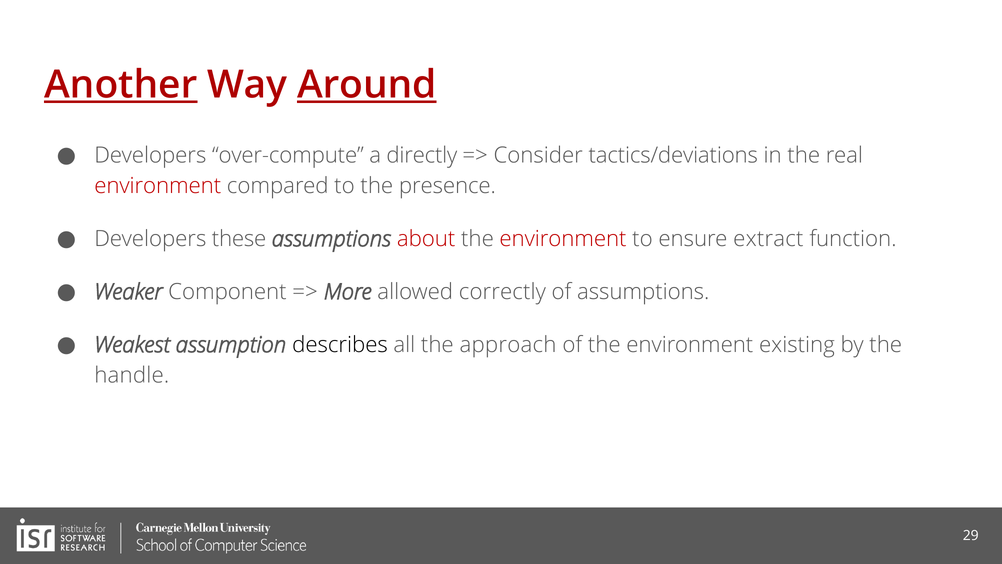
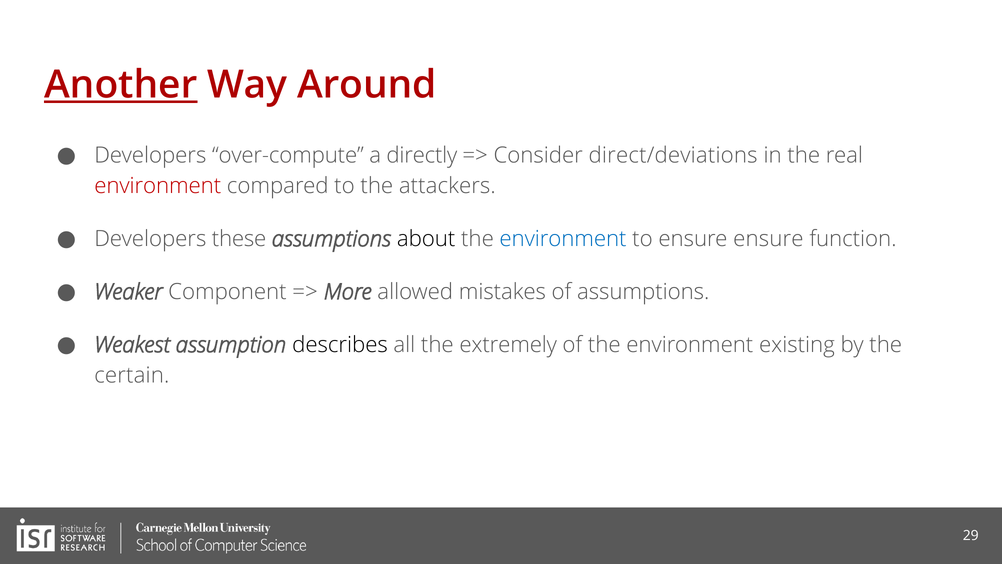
Around underline: present -> none (367, 85)
tactics/deviations: tactics/deviations -> direct/deviations (673, 155)
presence: presence -> attackers (447, 186)
about colour: red -> black (426, 239)
environment colour: red -> blue (563, 239)
ensure extract: extract -> ensure (768, 239)
correctly: correctly -> mistakes (502, 292)
approach: approach -> extremely (508, 345)
handle: handle -> certain (132, 375)
